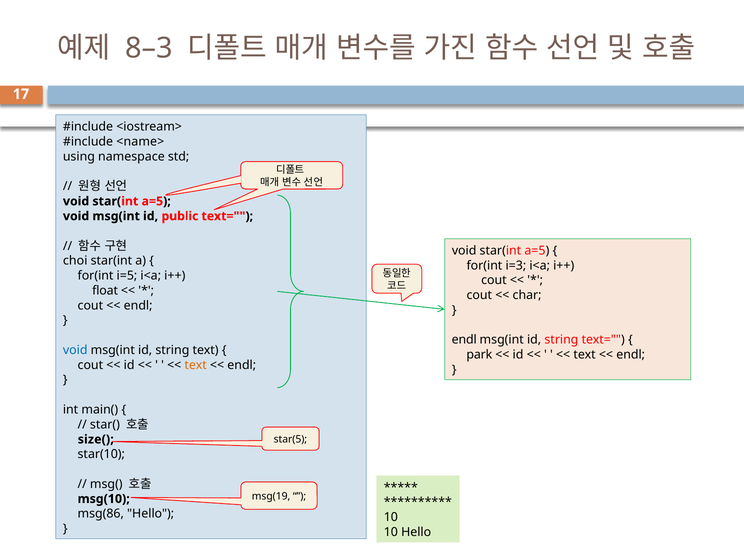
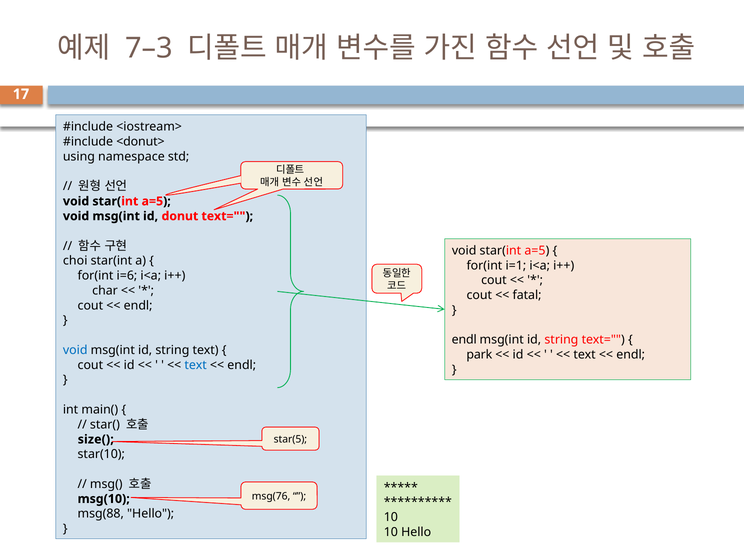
8–3: 8–3 -> 7–3 (149, 48)
<name>: <name> -> <donut> (140, 142)
public: public -> donut (180, 216)
i=3: i=3 -> i=1 (516, 266)
i=5: i=5 -> i=6 (127, 276)
float: float -> char (105, 291)
char: char -> fatal (527, 295)
text colour: orange -> blue (196, 365)
msg(19: msg(19 -> msg(76 (271, 496)
msg(86: msg(86 -> msg(88 (101, 514)
